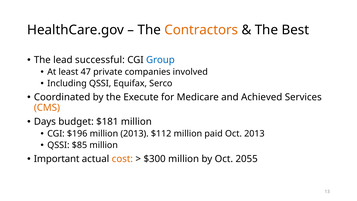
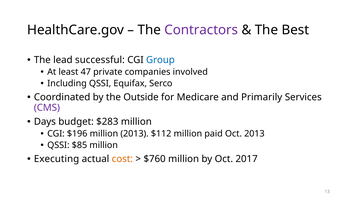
Contractors colour: orange -> purple (201, 30)
Execute: Execute -> Outside (141, 97)
Achieved: Achieved -> Primarily (262, 97)
CMS colour: orange -> purple (47, 108)
$181: $181 -> $283 (107, 122)
Important: Important -> Executing (57, 159)
$300: $300 -> $760 (155, 159)
2055: 2055 -> 2017 (247, 159)
